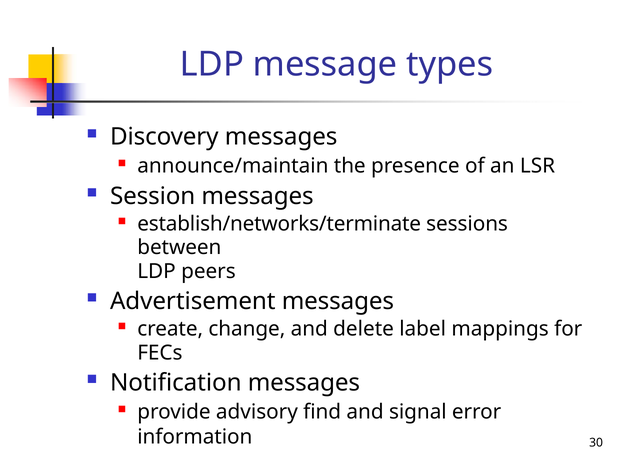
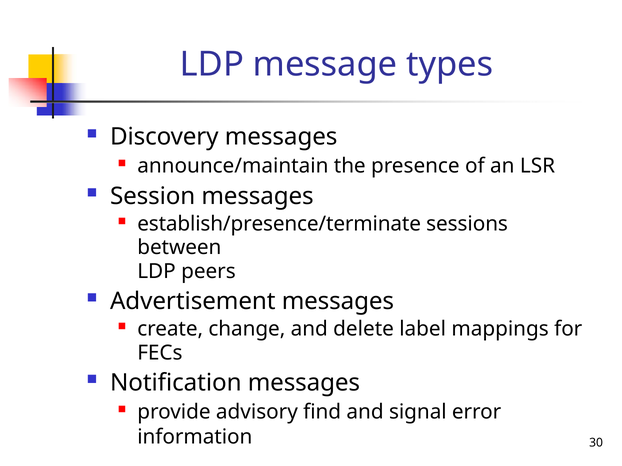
establish/networks/terminate: establish/networks/terminate -> establish/presence/terminate (279, 224)
